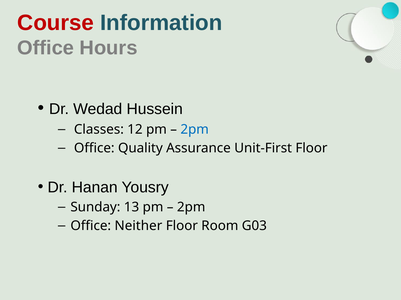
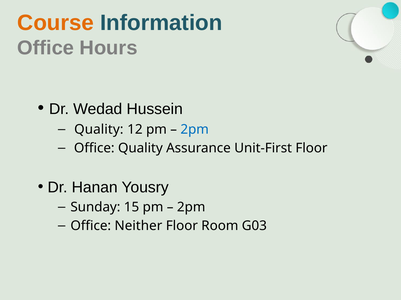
Course colour: red -> orange (56, 23)
Classes: Classes -> Quality (99, 130)
13: 13 -> 15 (131, 208)
